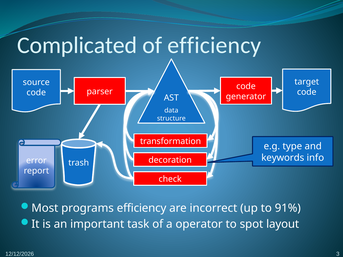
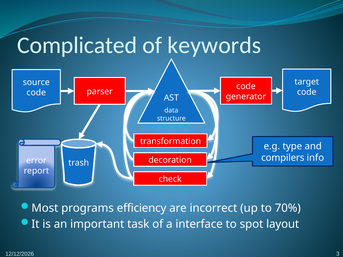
of efficiency: efficiency -> keywords (214, 45)
keywords: keywords -> compilers (283, 158)
91%: 91% -> 70% (288, 208)
operator: operator -> interface (199, 224)
